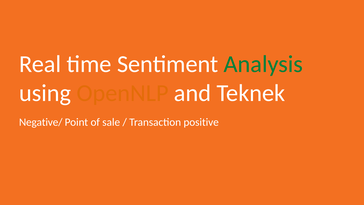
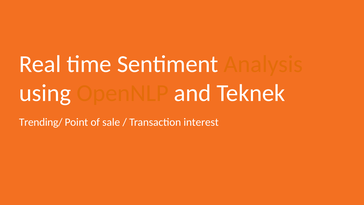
Analysis colour: green -> orange (263, 64)
Negative/: Negative/ -> Trending/ (41, 122)
positive: positive -> interest (201, 122)
